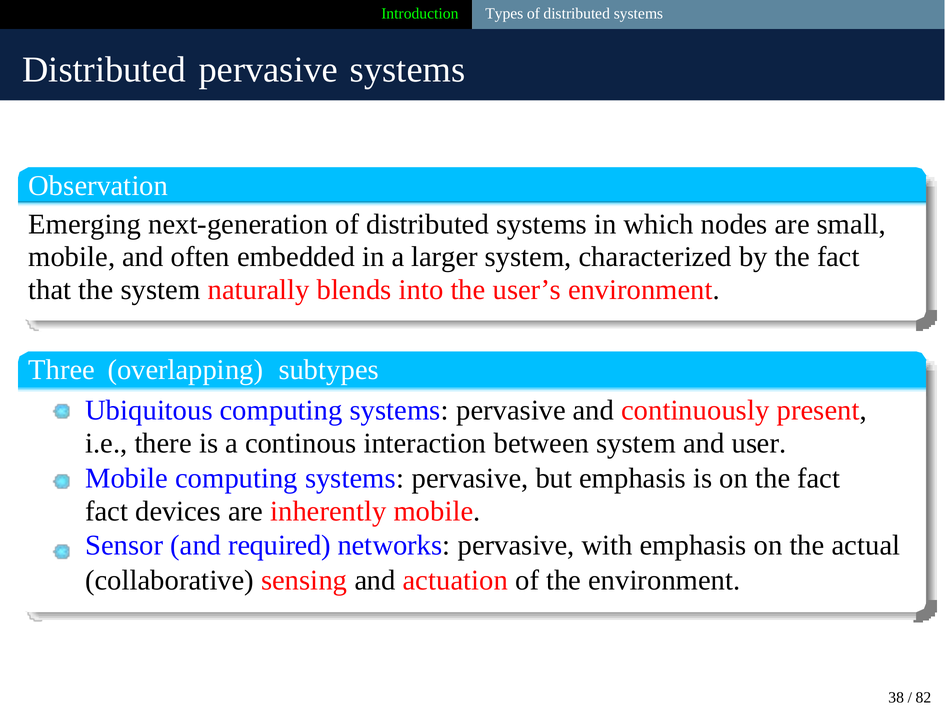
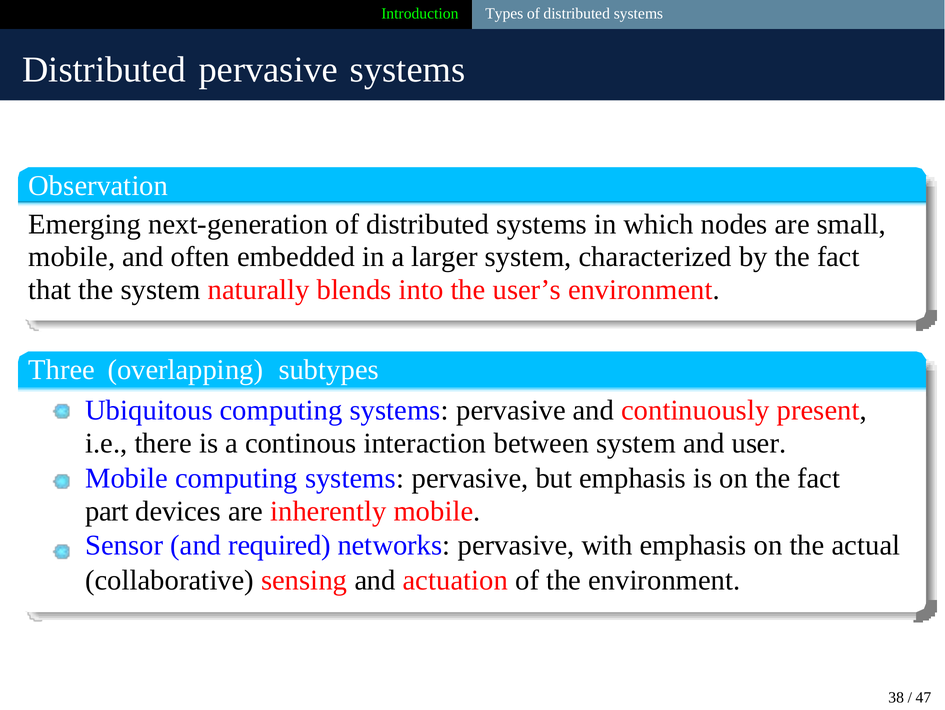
fact: fact -> part (107, 512)
82: 82 -> 47 (923, 698)
